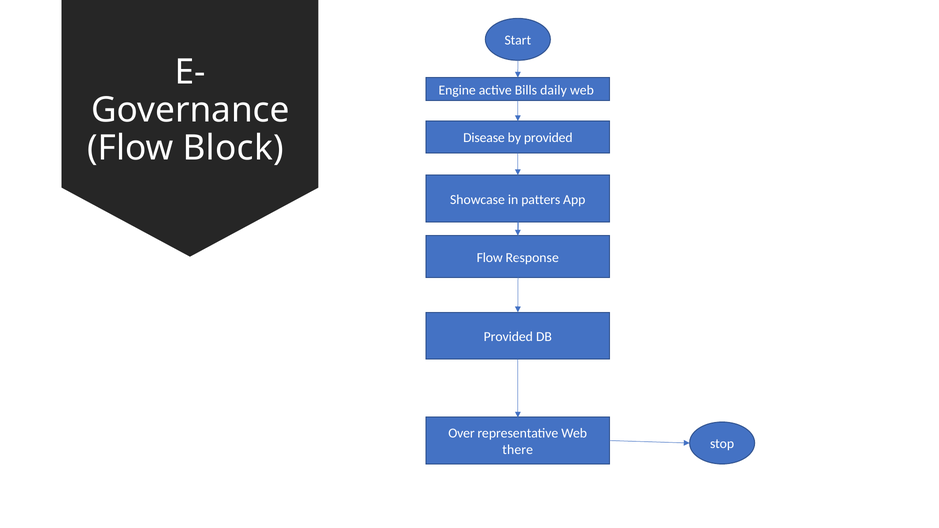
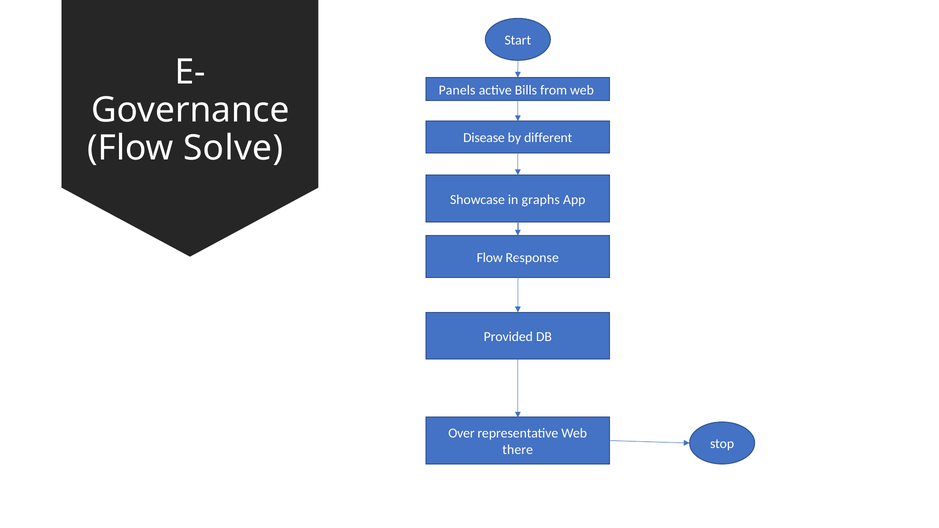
Engine: Engine -> Panels (457, 90)
daily: daily -> from (554, 90)
by provided: provided -> different (548, 138)
Block: Block -> Solve (233, 148)
patters: patters -> graphs (541, 200)
